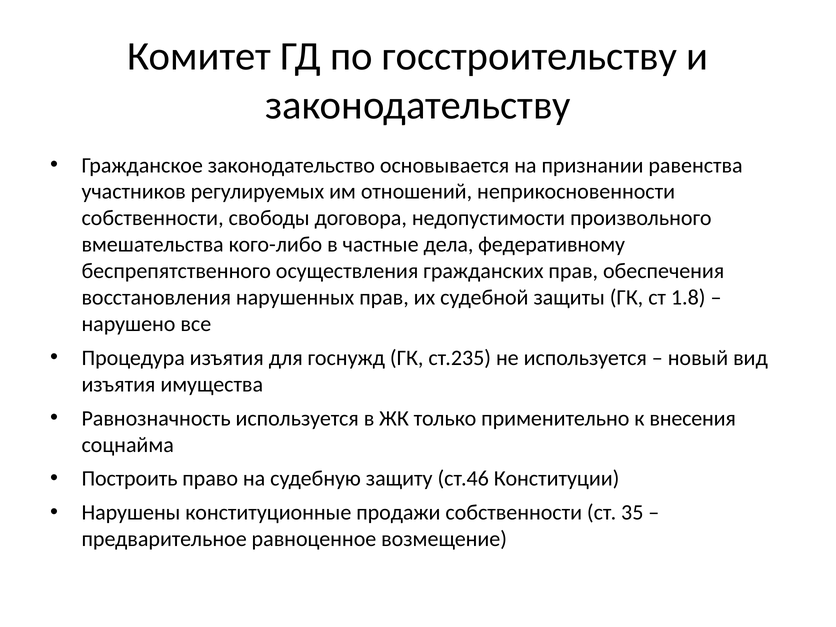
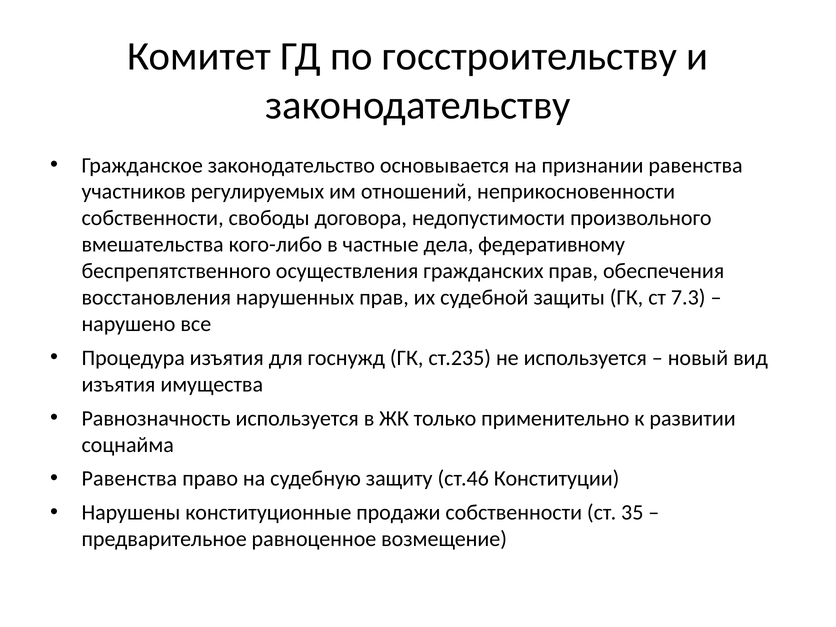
1.8: 1.8 -> 7.3 (688, 298)
внесения: внесения -> развитии (693, 418)
Построить: Построить -> Равенства (129, 479)
